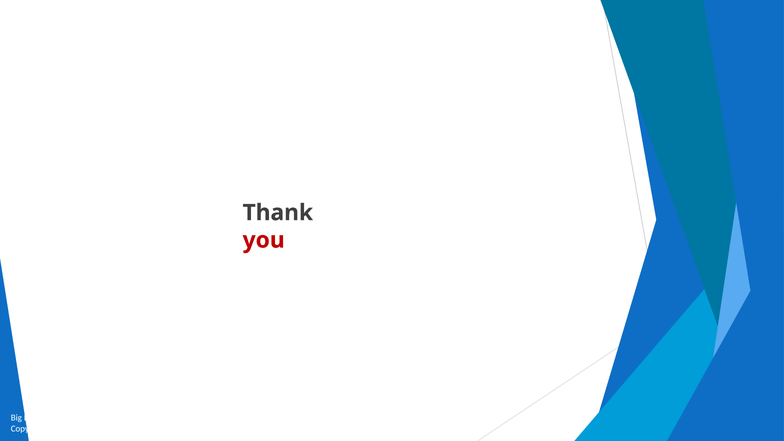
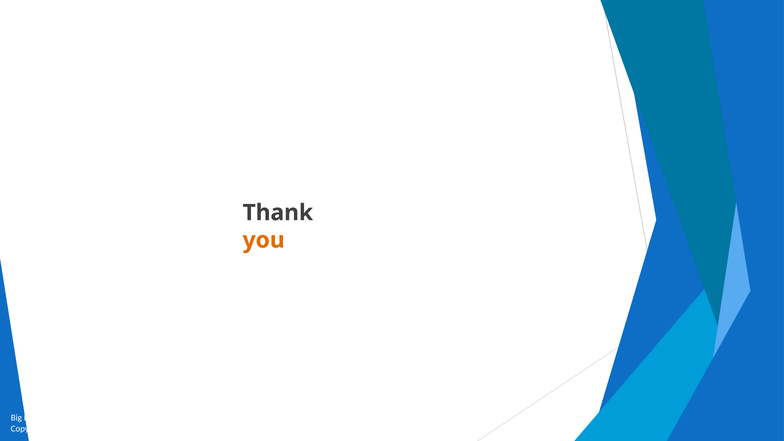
you colour: red -> orange (264, 240)
